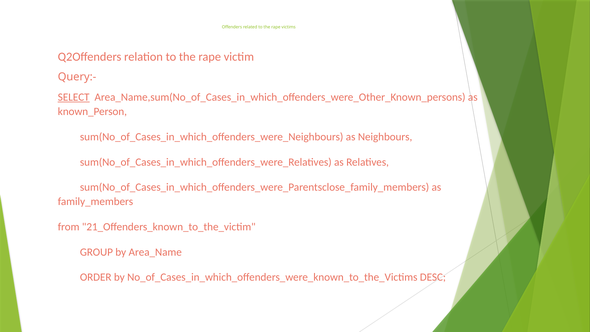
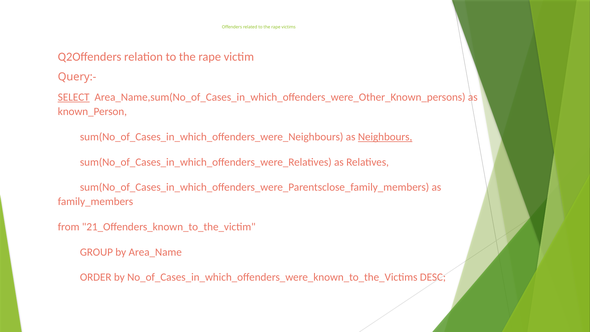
Neighbours underline: none -> present (385, 137)
